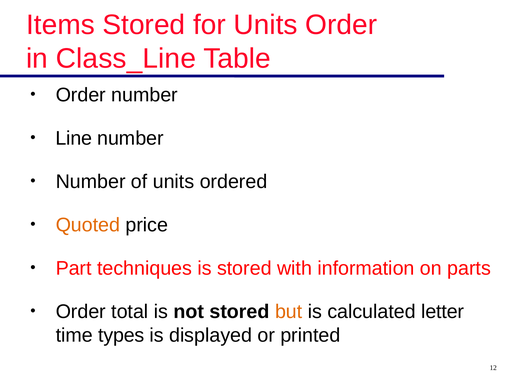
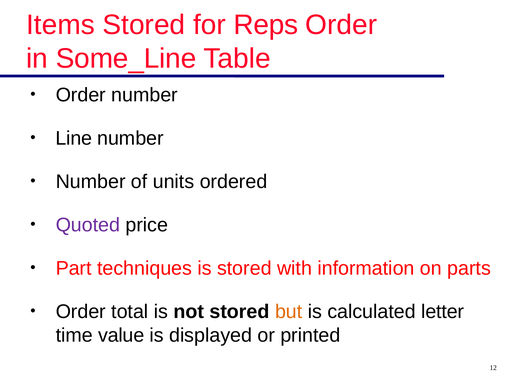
for Units: Units -> Reps (266, 25)
Class_Line: Class_Line -> Some_Line (126, 58)
Quoted colour: orange -> purple (88, 225)
types: types -> value (121, 335)
